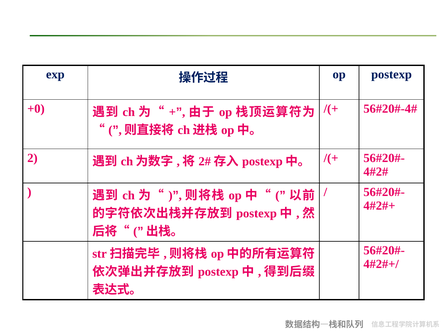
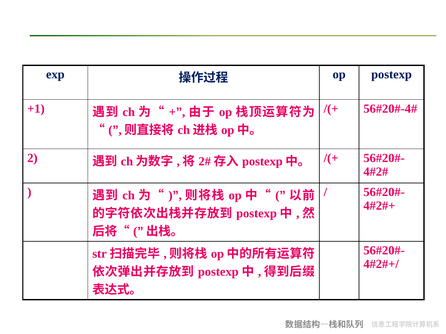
+0: +0 -> +1 (36, 109)
